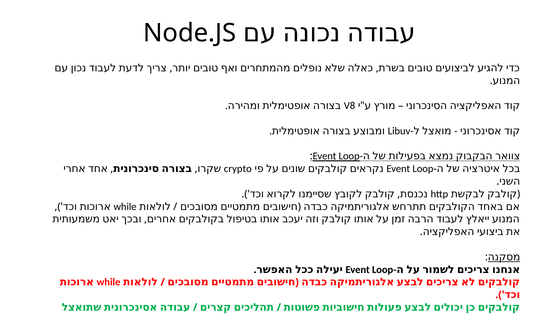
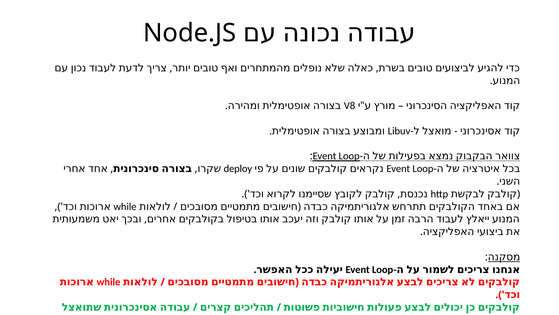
crypto: crypto -> deploy (238, 168)
